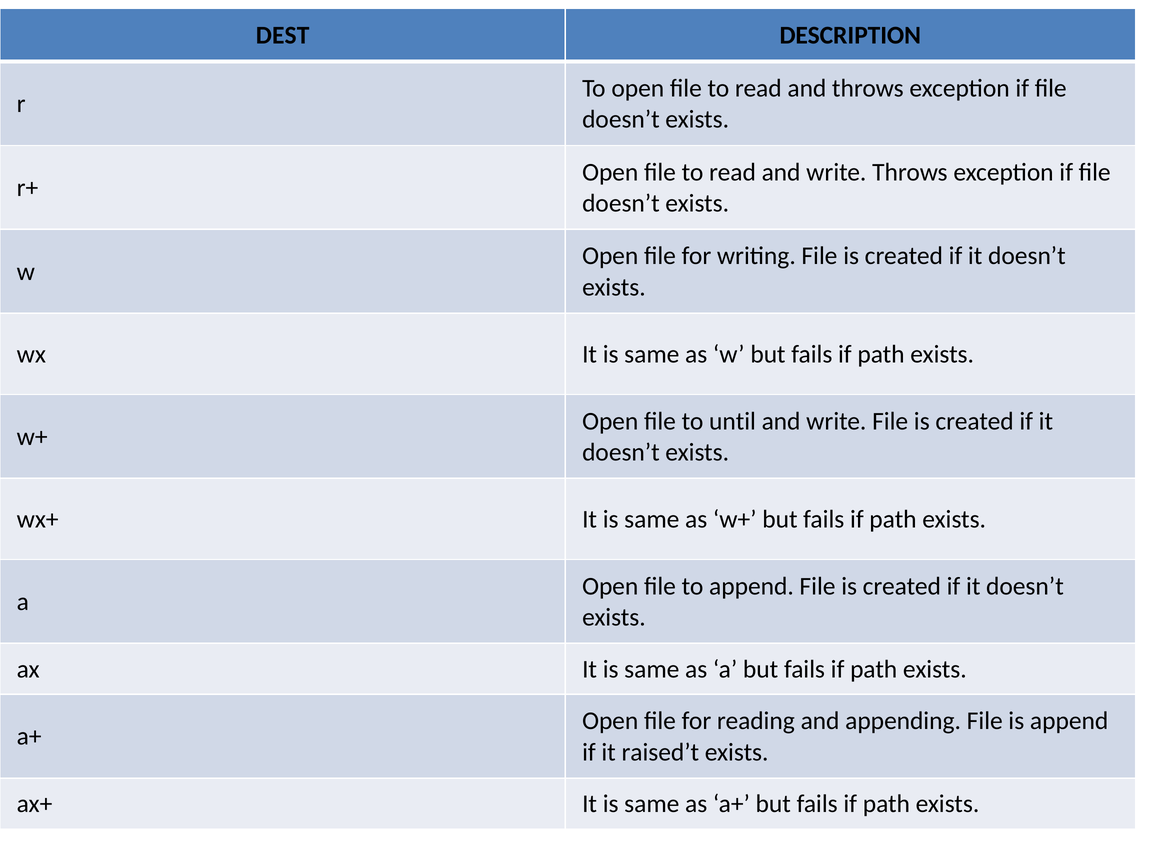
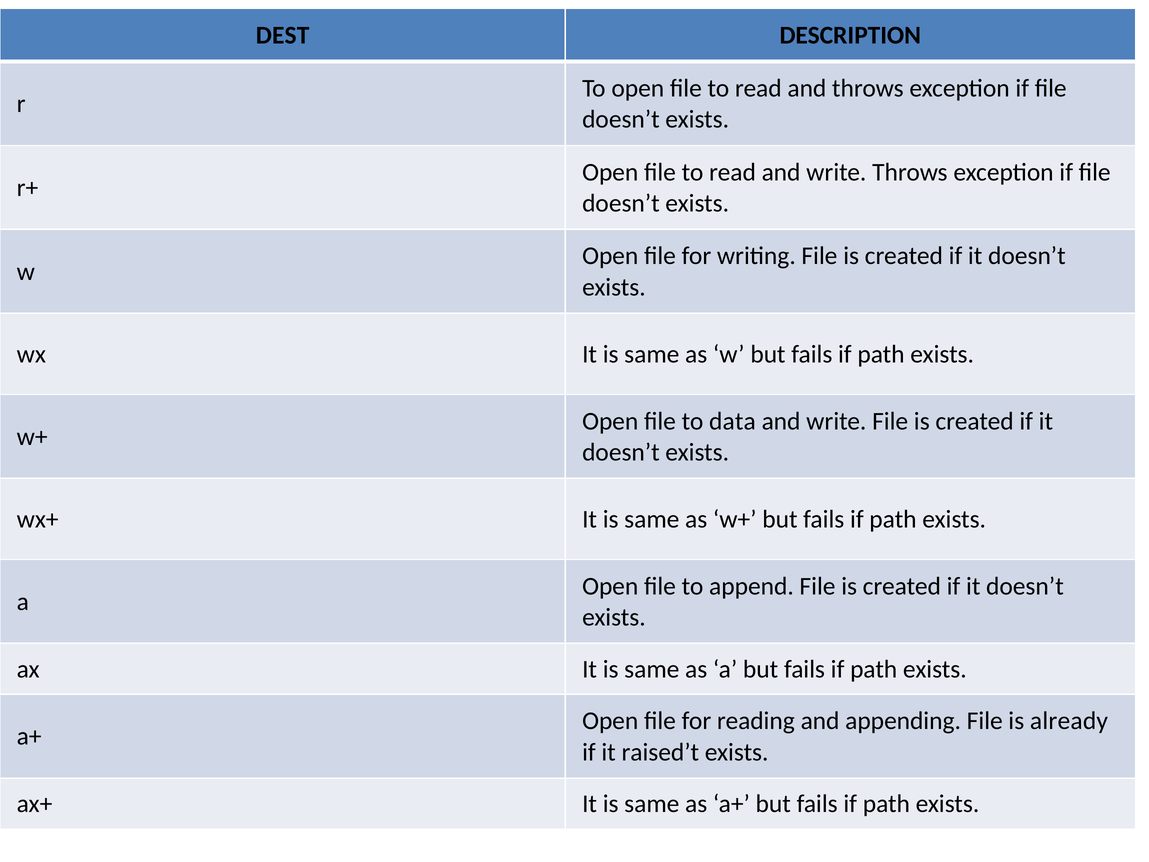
until: until -> data (732, 421)
is append: append -> already (1069, 721)
